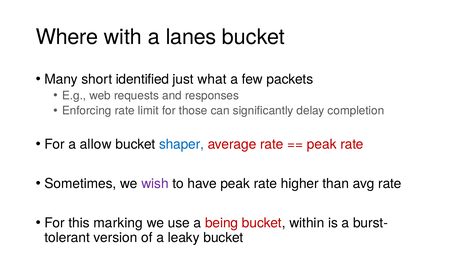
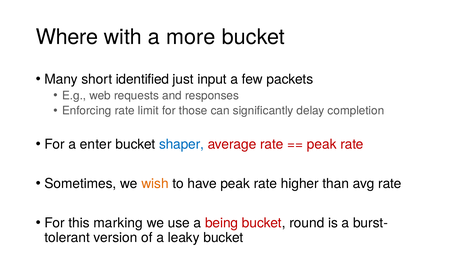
lanes: lanes -> more (191, 37)
what: what -> input (212, 79)
allow: allow -> enter (96, 144)
wish colour: purple -> orange (155, 183)
within: within -> round (307, 223)
